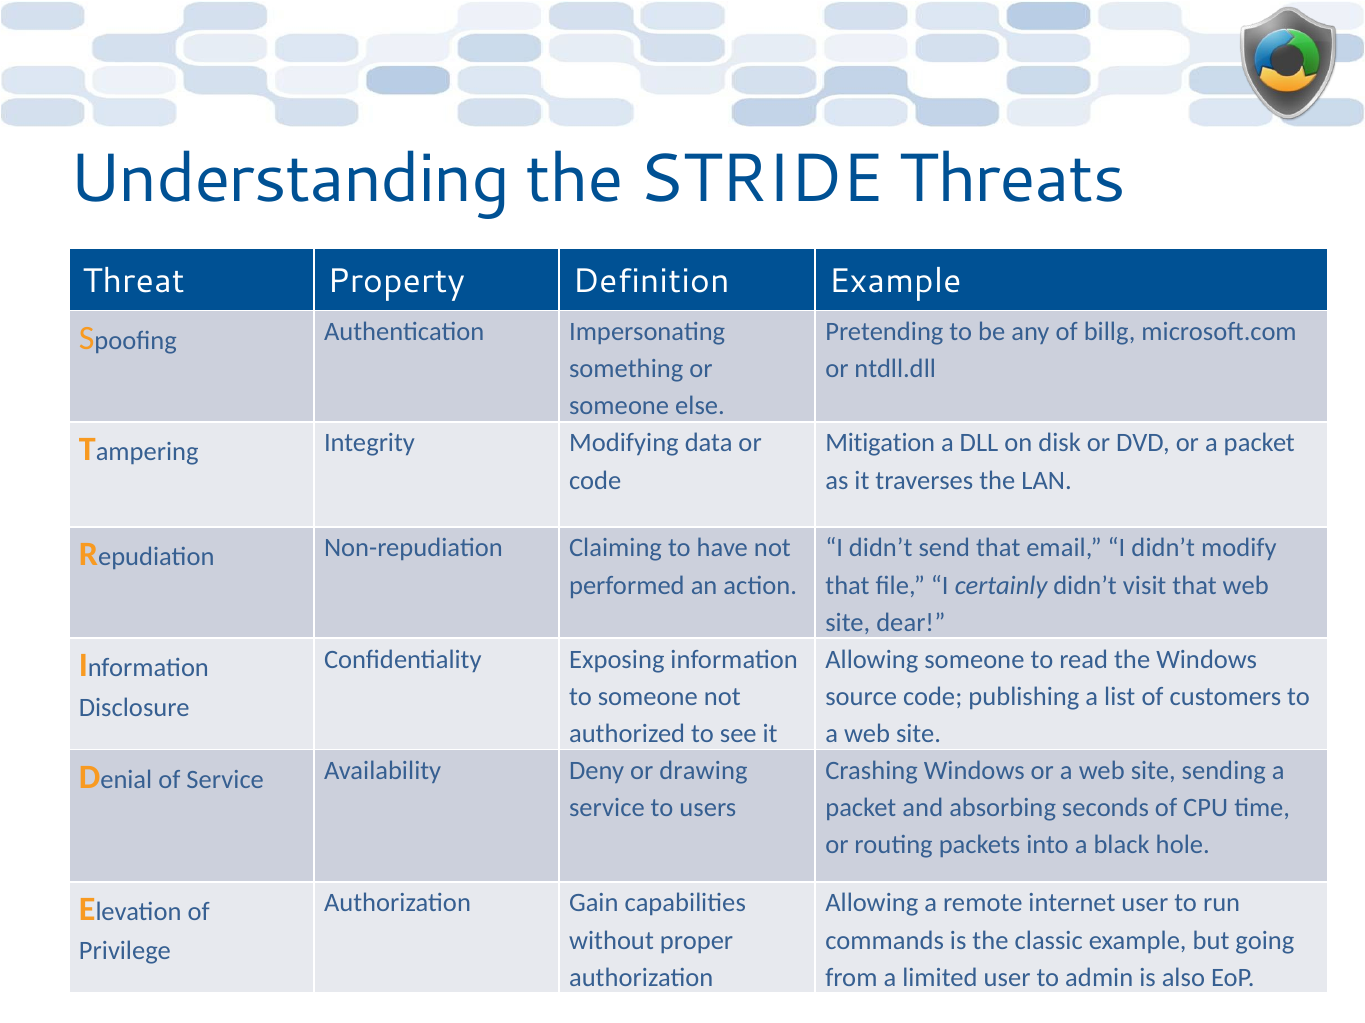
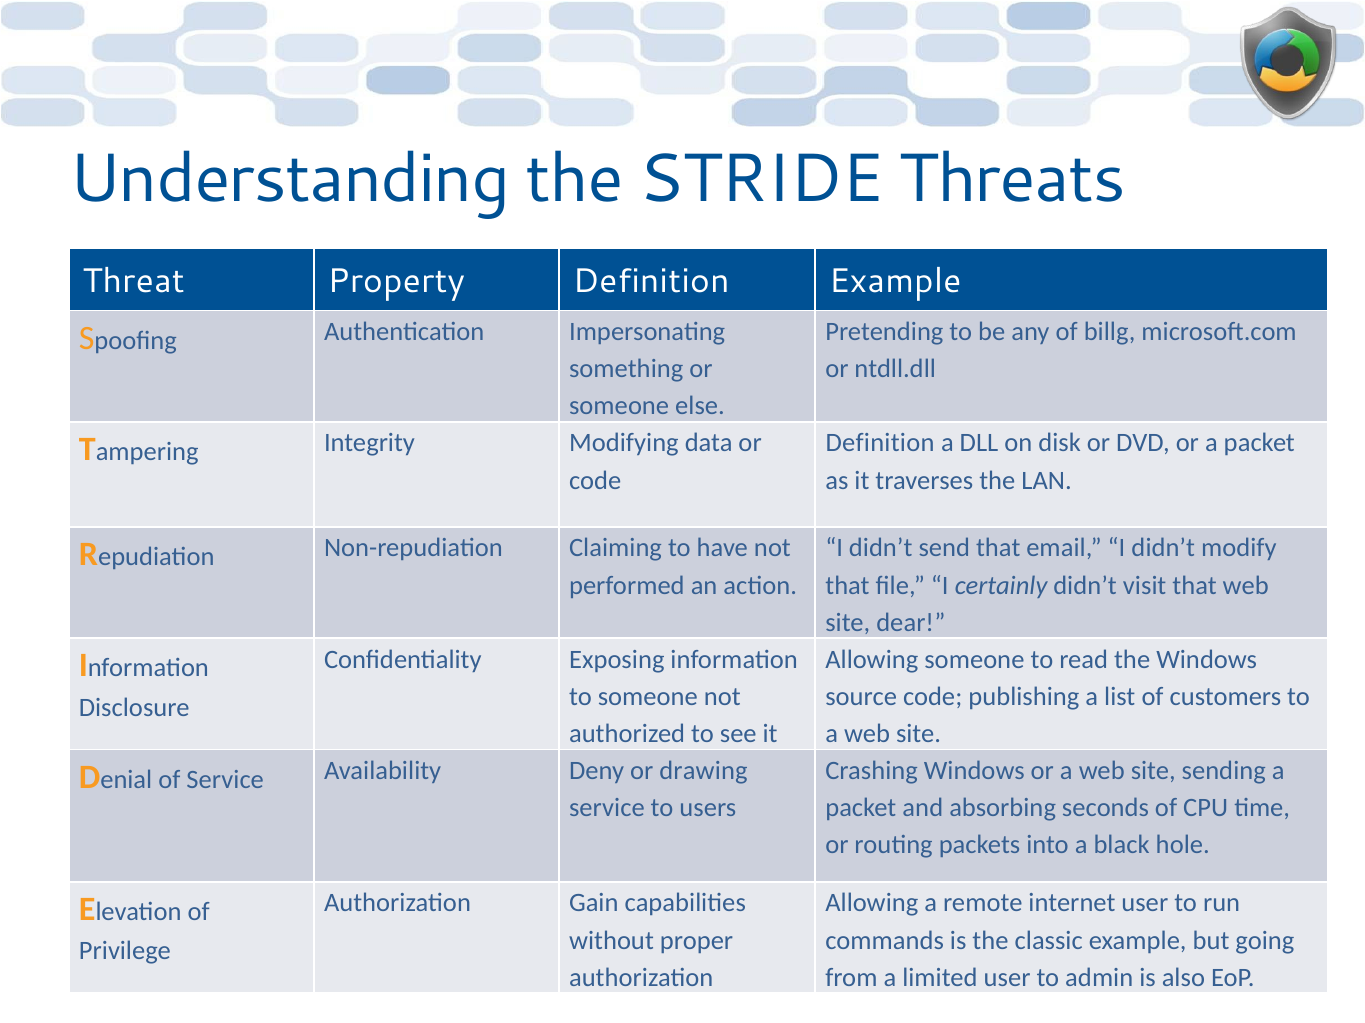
Mitigation: Mitigation -> Definition (880, 444)
